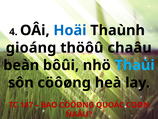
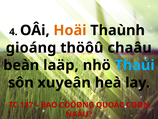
Hoäi colour: blue -> orange (70, 30)
bôûi: bôûi -> laäp (61, 65)
sôn cöôøng: cöôøng -> xuyeân (64, 82)
